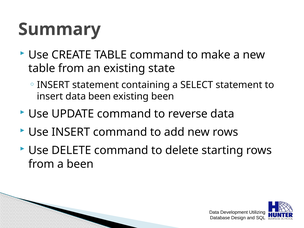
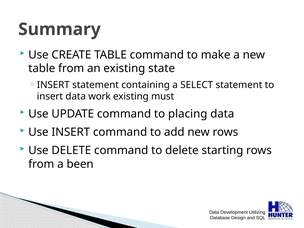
data been: been -> work (100, 97)
existing been: been -> must (163, 97)
reverse: reverse -> placing (188, 114)
